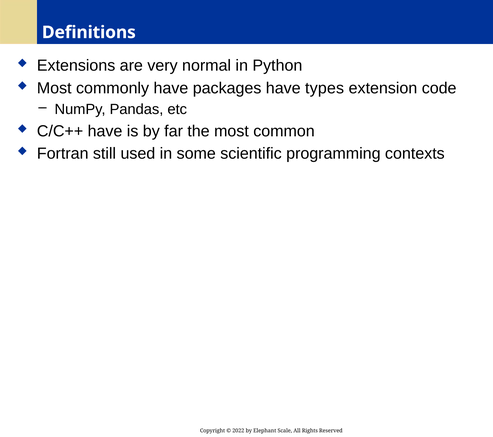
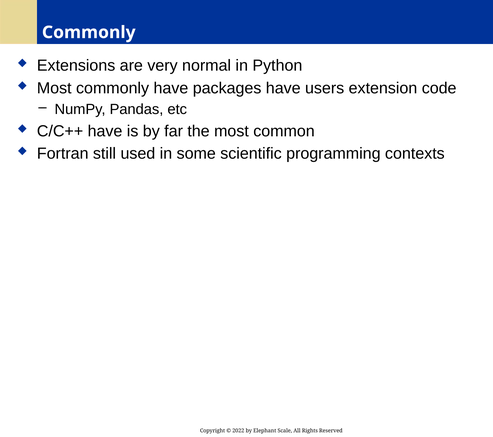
Definitions: Definitions -> Commonly (89, 32)
types: types -> users (325, 88)
